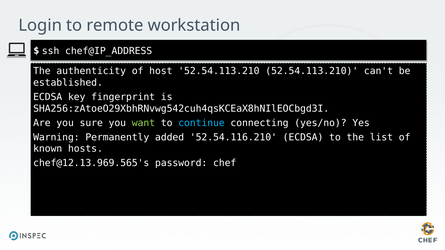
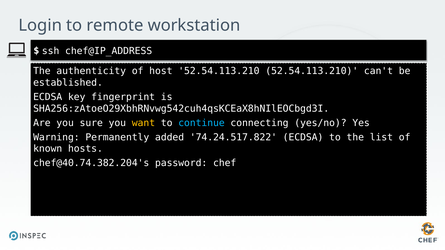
want colour: light green -> yellow (143, 123)
52.54.116.210: 52.54.116.210 -> 74.24.517.822 (233, 137)
chef@12.13.969.565's: chef@12.13.969.565's -> chef@40.74.382.204's (91, 163)
